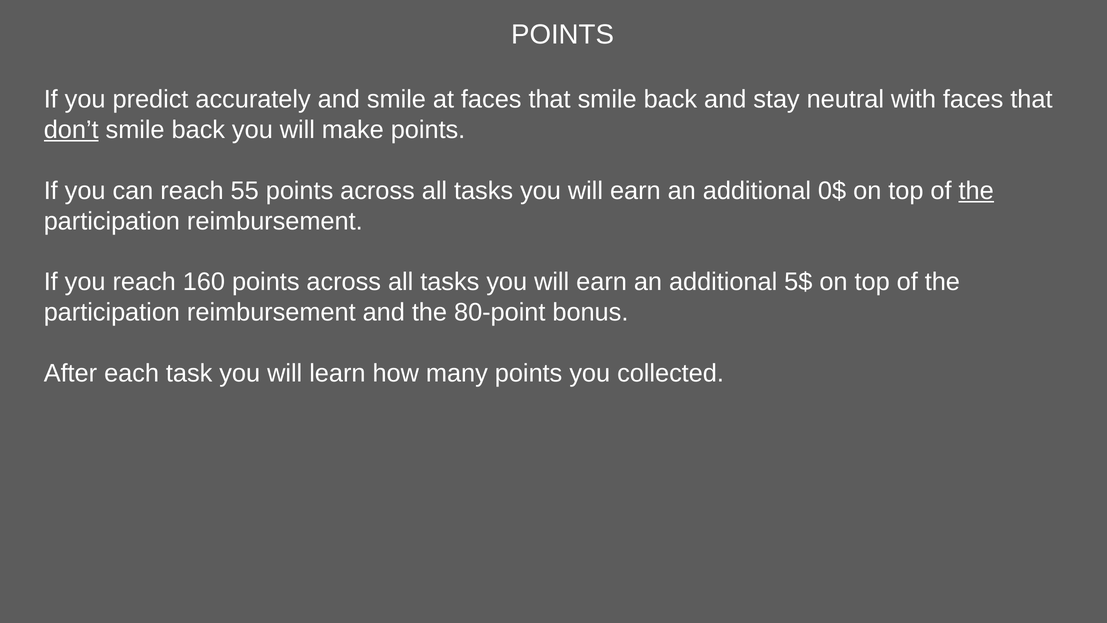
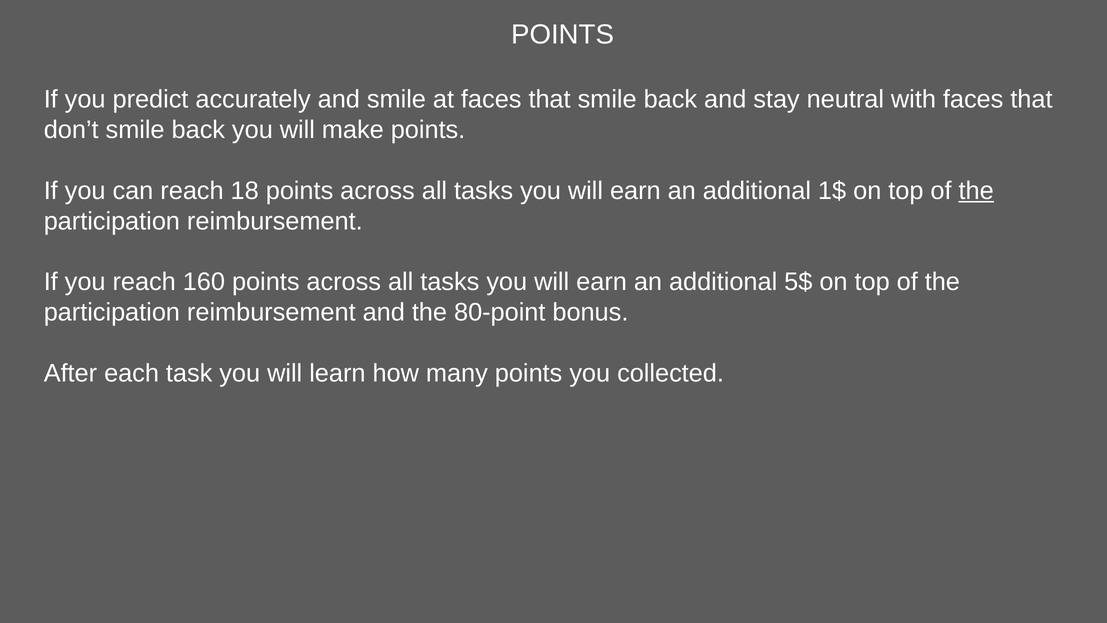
don’t underline: present -> none (71, 130)
55: 55 -> 18 (245, 191)
0$: 0$ -> 1$ (832, 191)
